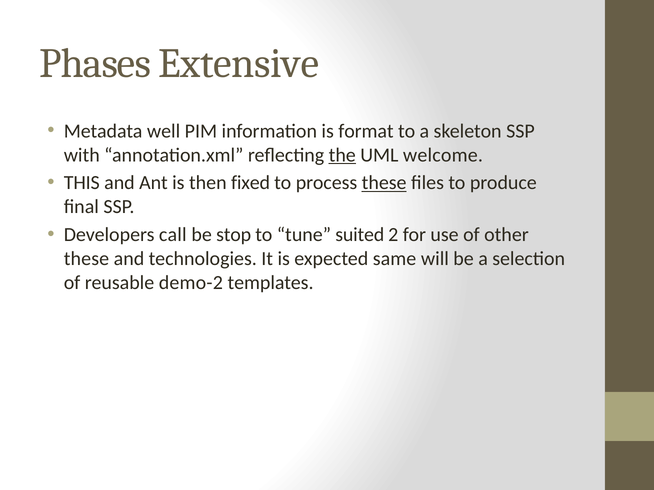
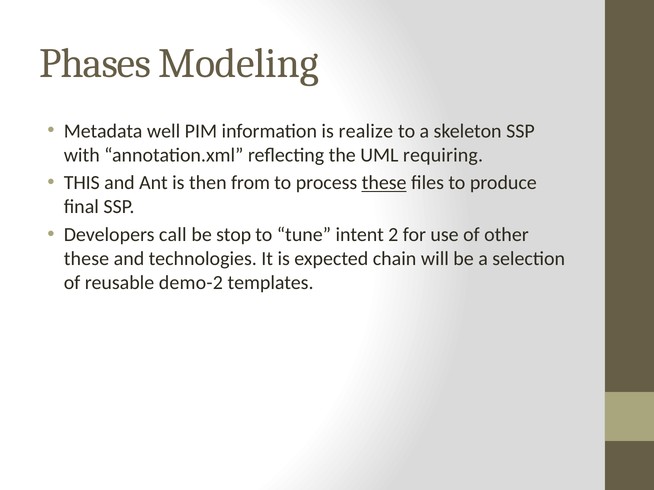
Extensive: Extensive -> Modeling (239, 63)
format: format -> realize (366, 131)
the underline: present -> none (342, 155)
welcome: welcome -> requiring (443, 155)
fixed: fixed -> from (251, 183)
suited: suited -> intent (360, 235)
same: same -> chain (395, 259)
